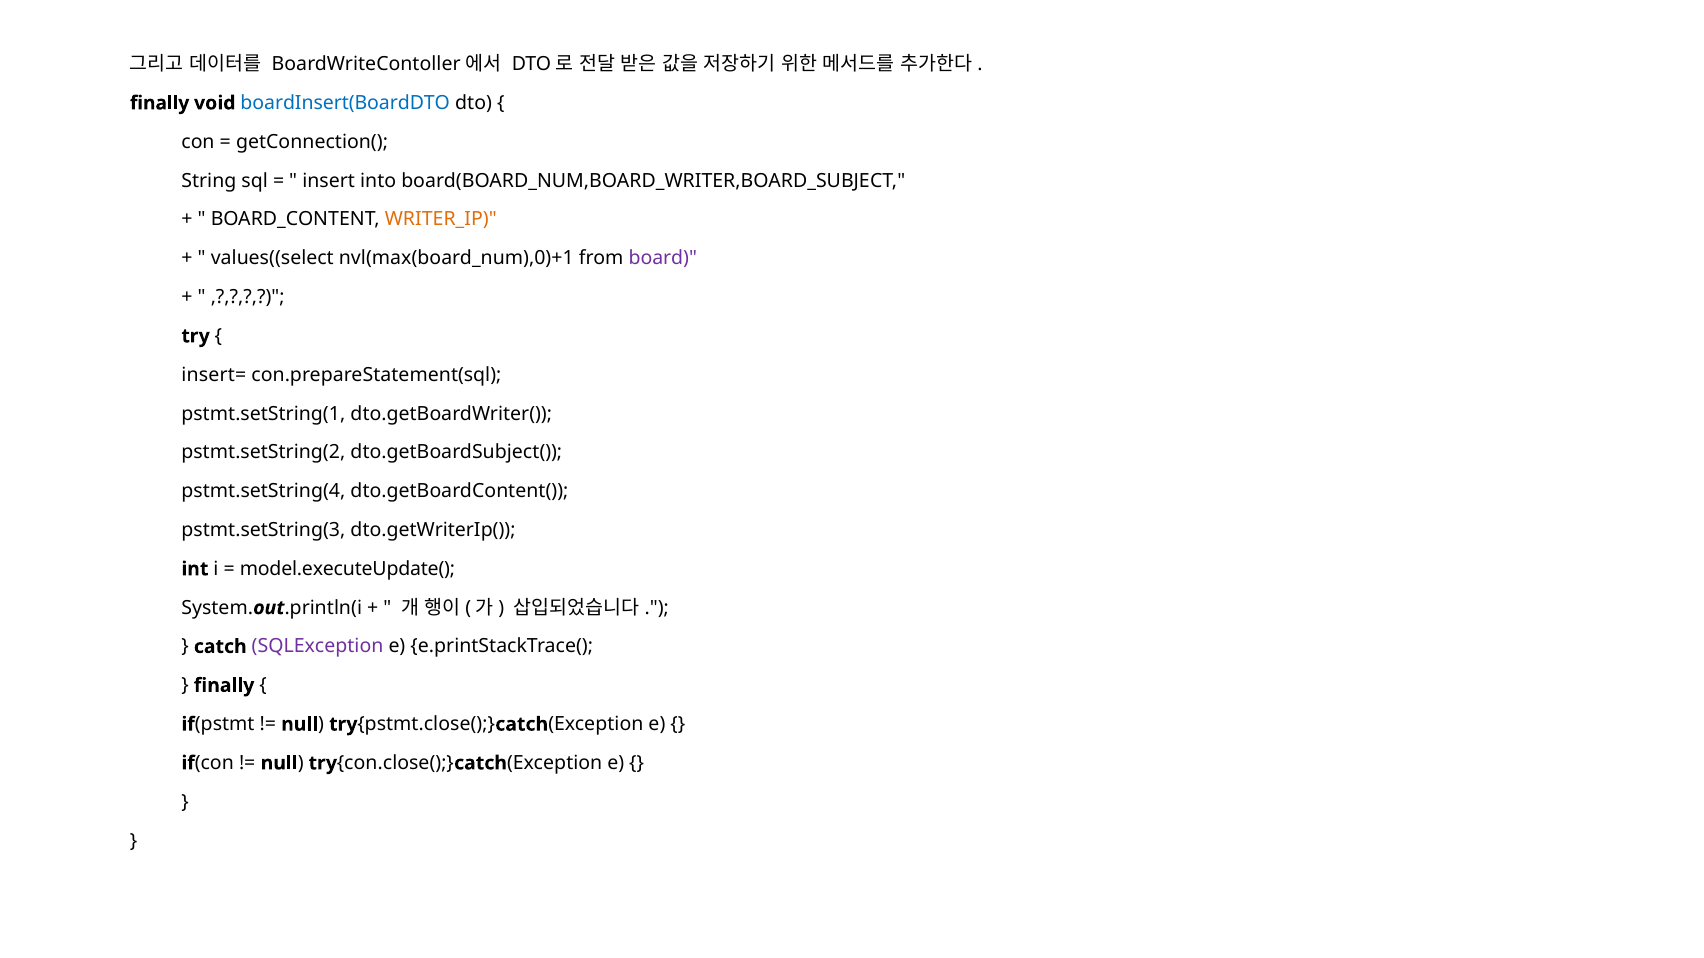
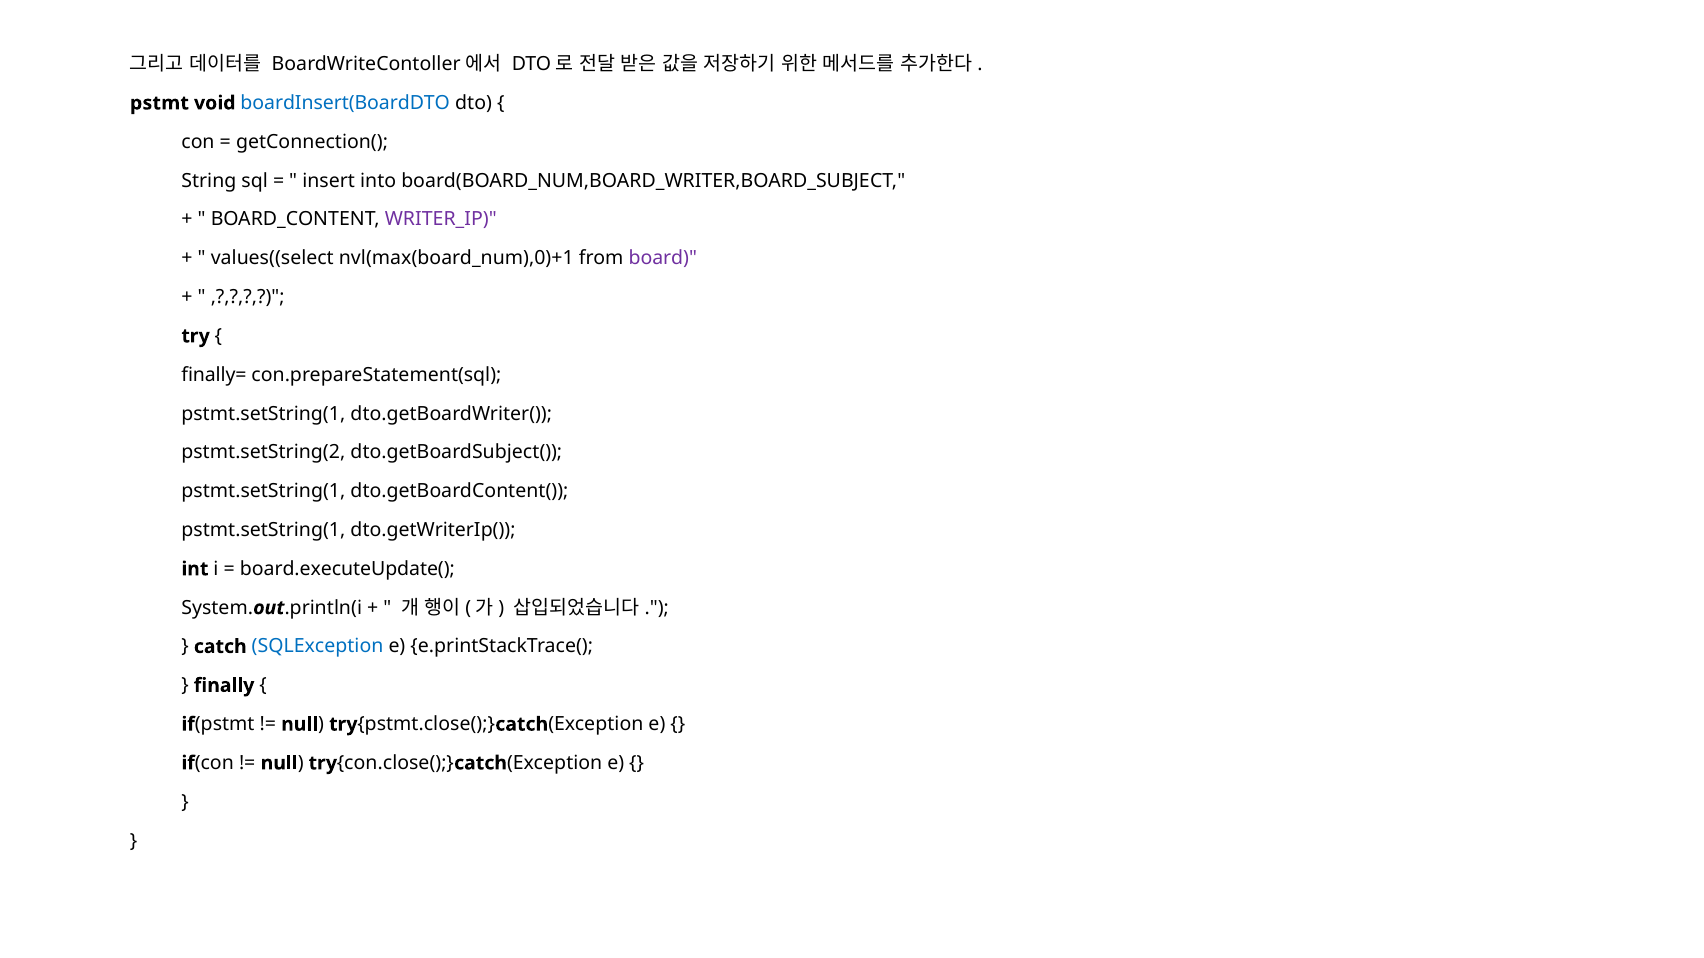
finally: finally -> pstmt (159, 103)
WRITER_IP colour: orange -> purple (441, 220)
insert=: insert= -> finally= (214, 375)
pstmt.setString(4: pstmt.setString(4 -> pstmt.setString(1 (263, 492)
pstmt.setString(3: pstmt.setString(3 -> pstmt.setString(1 (263, 530)
model.executeUpdate(: model.executeUpdate( -> board.executeUpdate( (347, 569)
SQLException colour: purple -> blue (318, 647)
